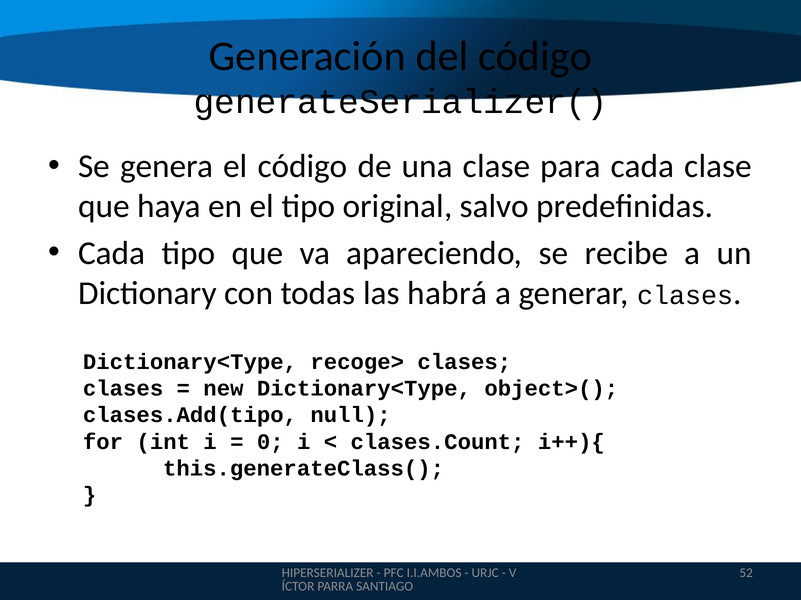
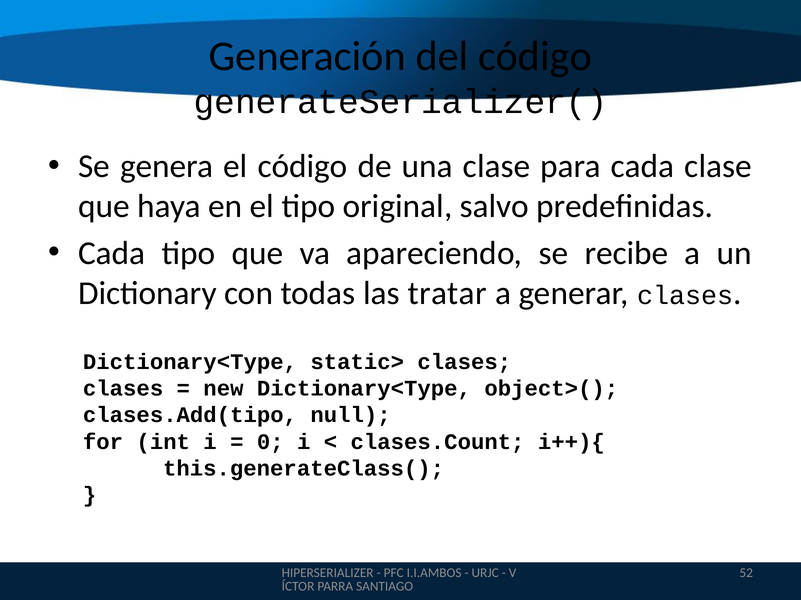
habrá: habrá -> tratar (447, 293)
recoge>: recoge> -> static> (357, 362)
